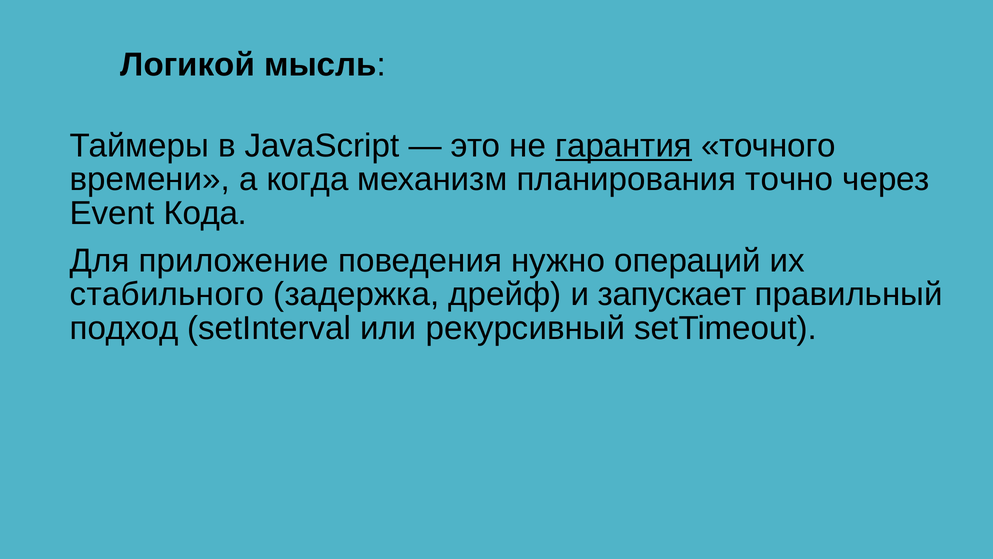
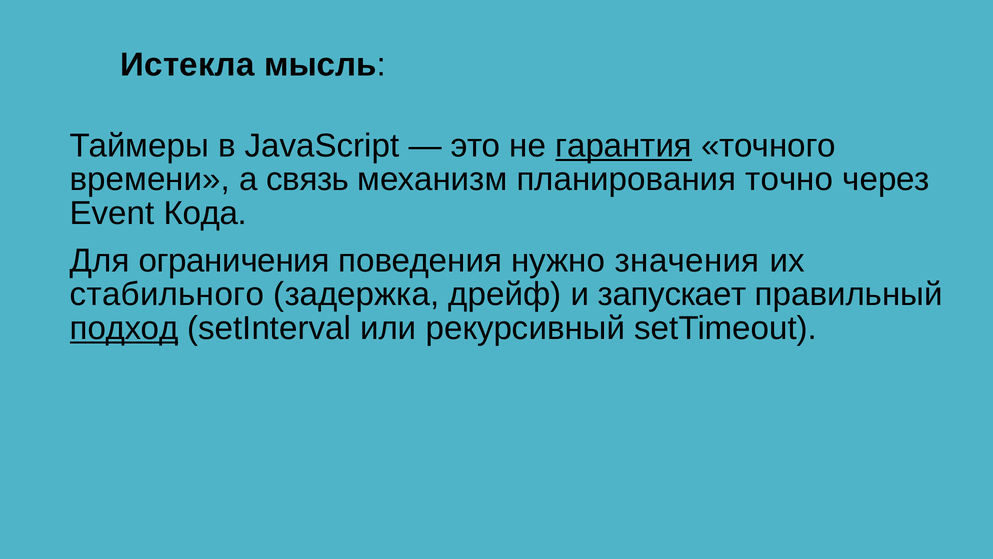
Логикой: Логикой -> Истекла (187, 65)
когда: когда -> связь (308, 179)
приложение: приложение -> ограничения (234, 260)
операций: операций -> значения (687, 260)
подход underline: none -> present (124, 328)
